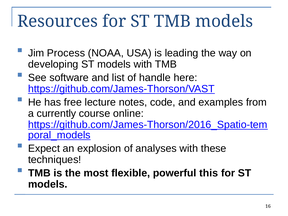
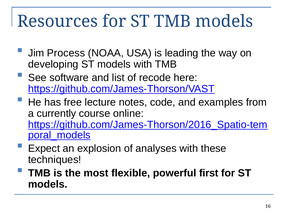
handle: handle -> recode (155, 78)
this: this -> first (209, 173)
